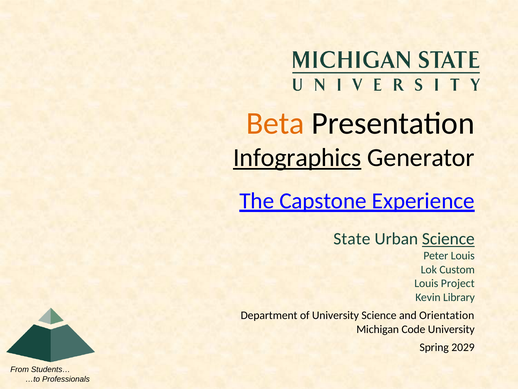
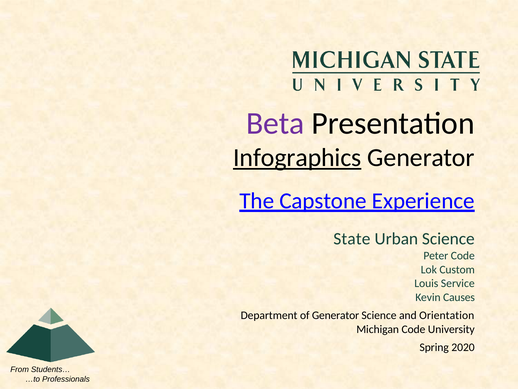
Beta colour: orange -> purple (275, 123)
Science underline: present -> none (448, 239)
Peter Louis: Louis -> Code (463, 255)
Project: Project -> Service (458, 283)
Library: Library -> Causes (459, 297)
of University: University -> Generator (336, 315)
2029: 2029 -> 2020 (463, 347)
